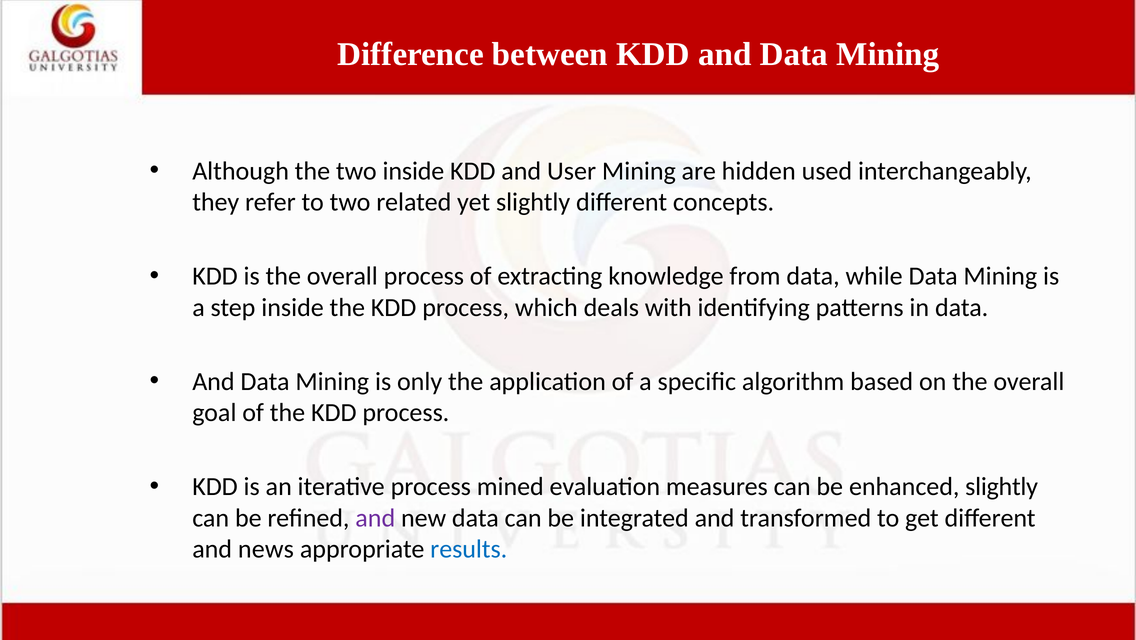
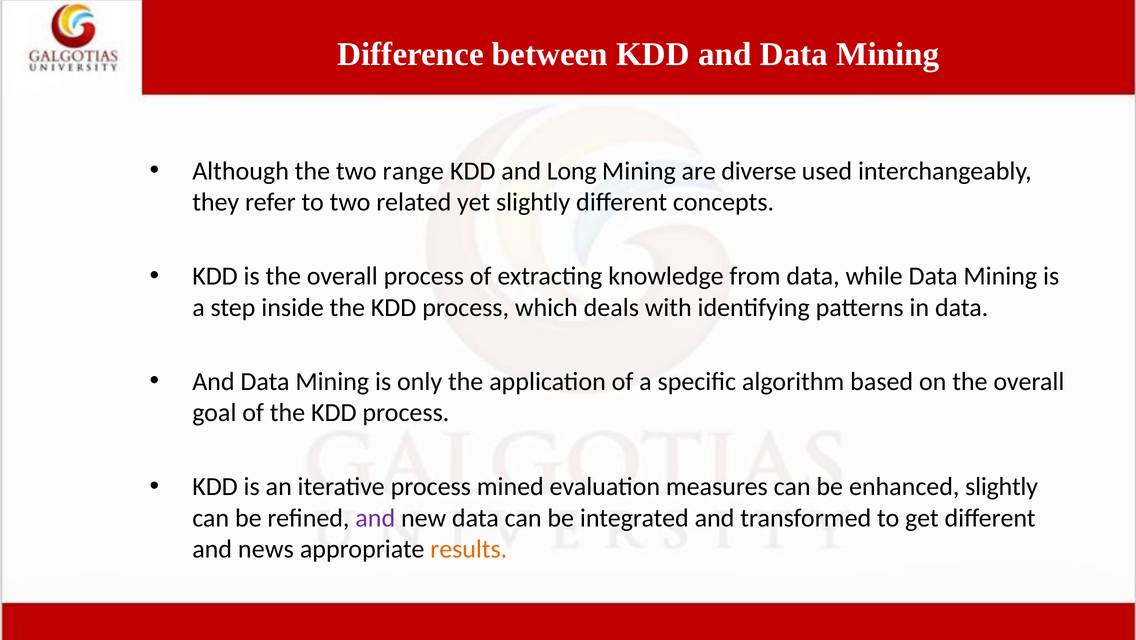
two inside: inside -> range (413, 171)
User: User -> Long (572, 171)
hidden: hidden -> diverse (759, 171)
results colour: blue -> orange (469, 549)
